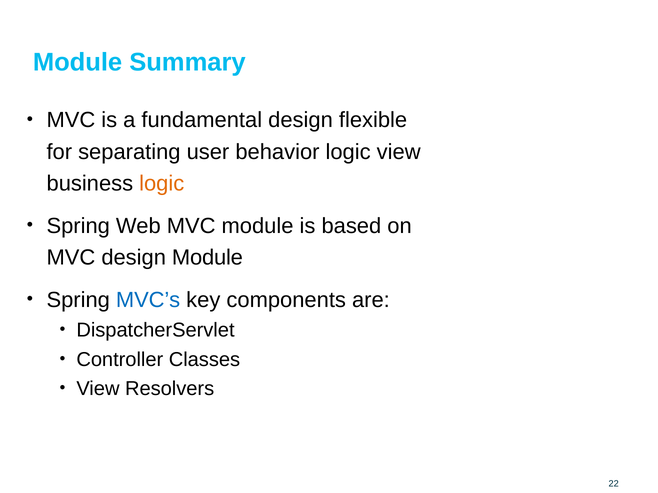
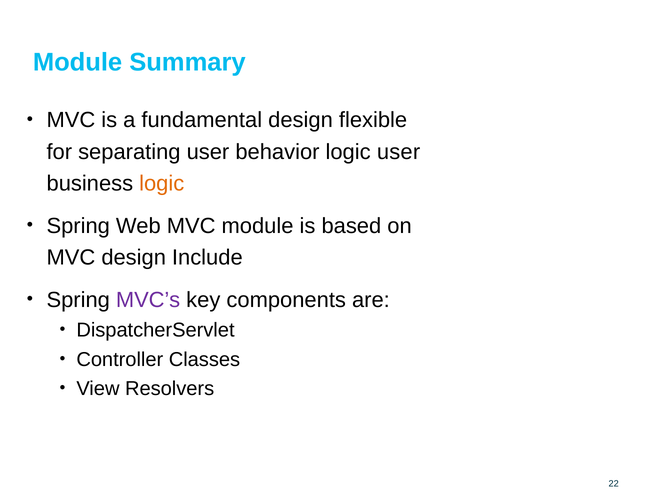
logic view: view -> user (399, 152)
design Module: Module -> Include (207, 258)
MVC’s colour: blue -> purple (148, 300)
